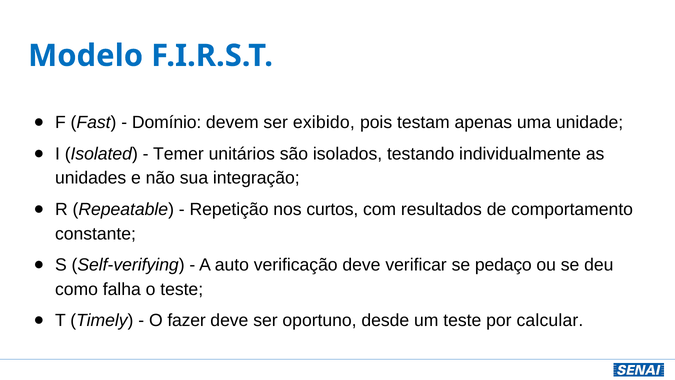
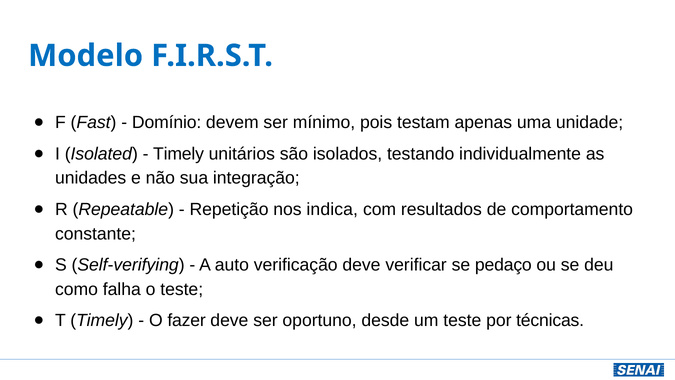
exibido: exibido -> mínimo (324, 123)
Temer: Temer -> Timely (179, 154)
curtos: curtos -> indica (332, 209)
calcular: calcular -> técnicas (550, 320)
